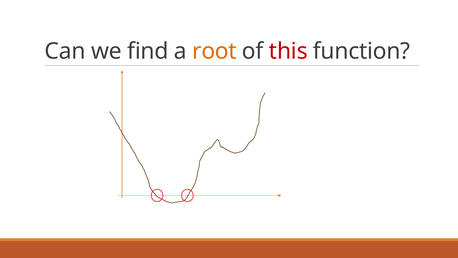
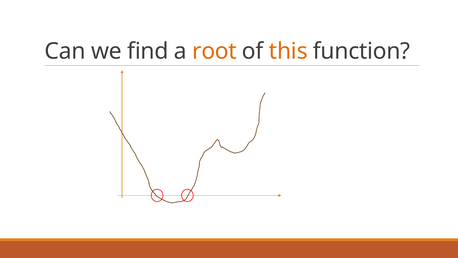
this colour: red -> orange (288, 51)
